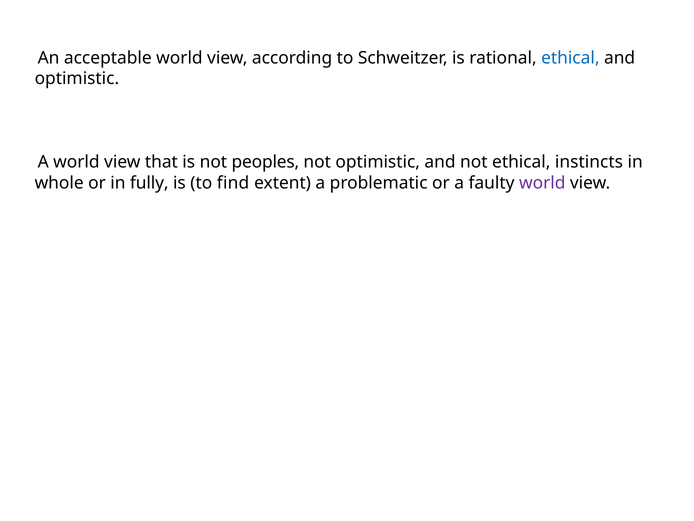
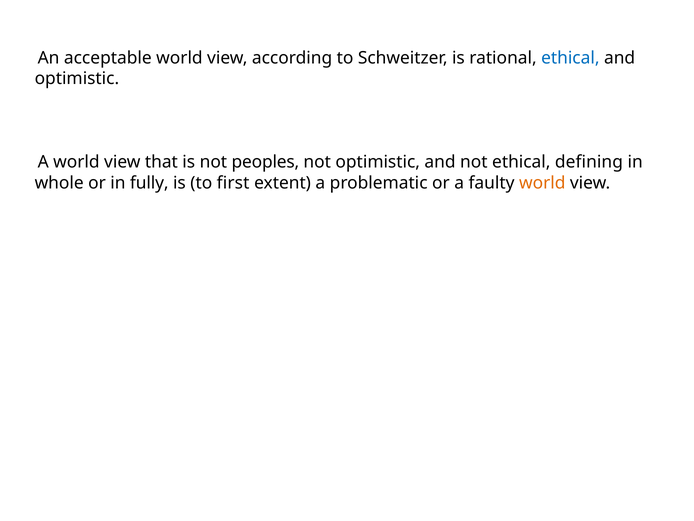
instincts: instincts -> defining (589, 162)
find: find -> first (233, 183)
world colour: purple -> orange (542, 183)
